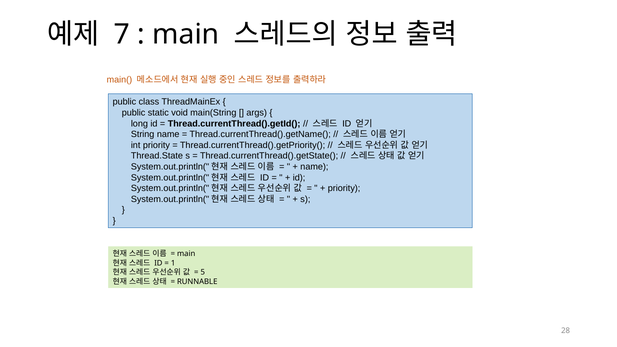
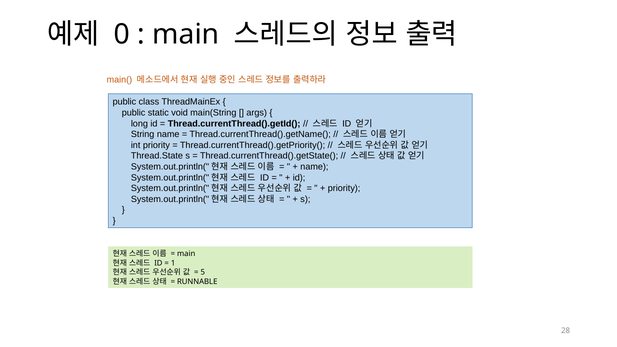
7: 7 -> 0 (122, 34)
